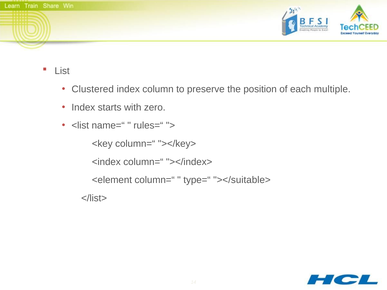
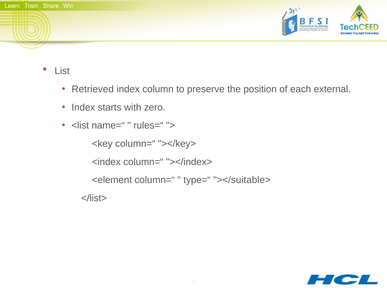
Clustered: Clustered -> Retrieved (93, 89)
multiple: multiple -> external (332, 89)
